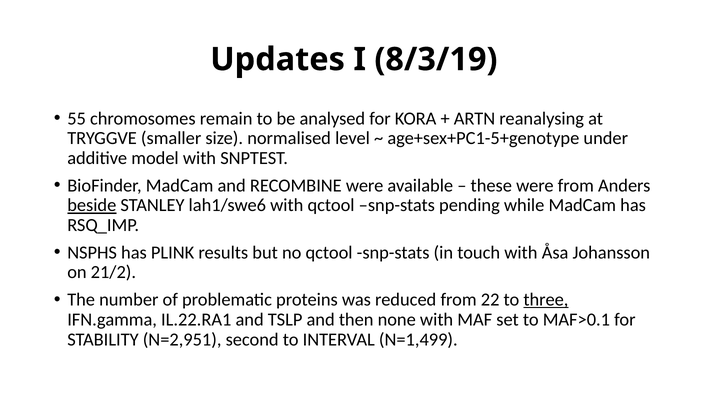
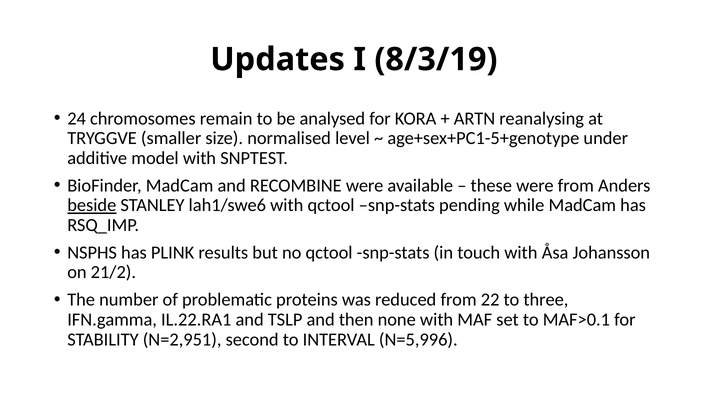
55: 55 -> 24 (77, 119)
three underline: present -> none (546, 300)
N=1,499: N=1,499 -> N=5,996 (418, 340)
